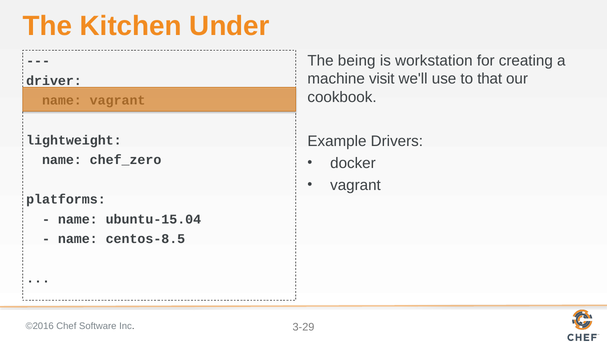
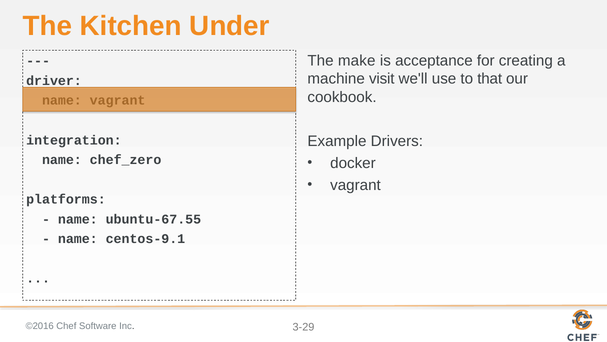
being: being -> make (357, 61)
workstation: workstation -> acceptance (434, 61)
lightweight: lightweight -> integration (74, 140)
ubuntu-15.04: ubuntu-15.04 -> ubuntu-67.55 (153, 219)
centos-8.5: centos-8.5 -> centos-9.1 (145, 239)
